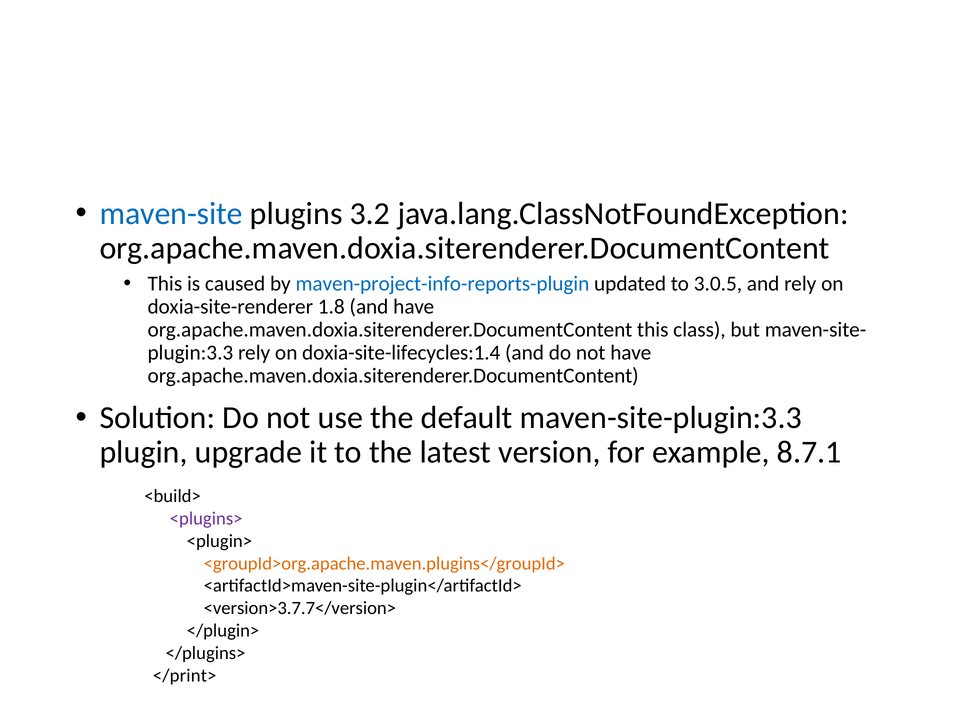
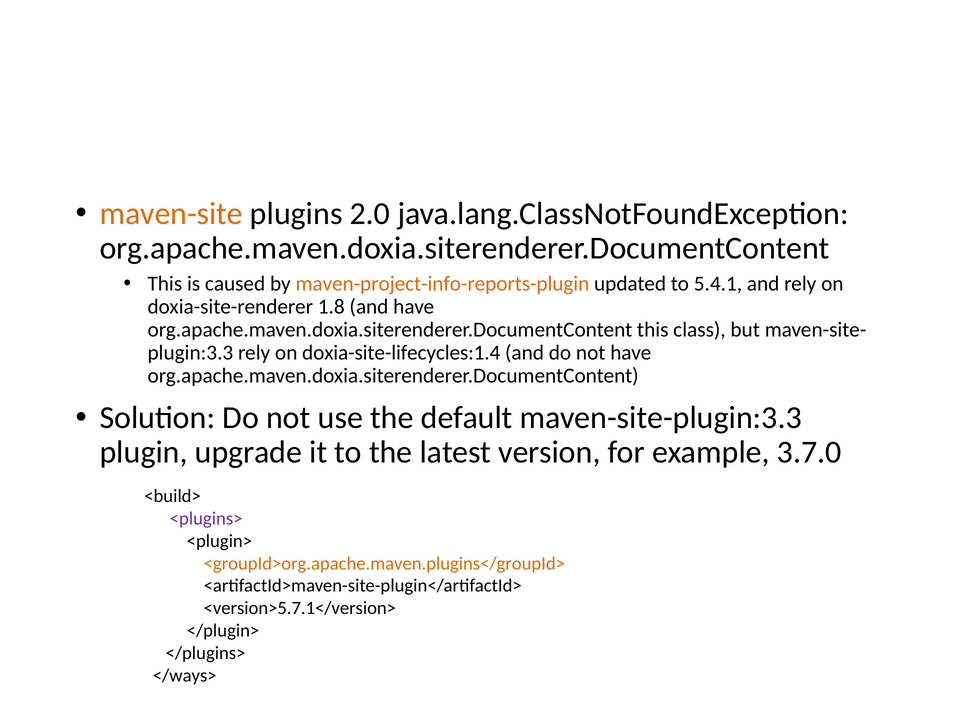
maven-site colour: blue -> orange (171, 214)
3.2: 3.2 -> 2.0 (370, 214)
maven-project-info-reports-plugin colour: blue -> orange (442, 284)
3.0.5: 3.0.5 -> 5.4.1 (718, 284)
8.7.1: 8.7.1 -> 3.7.0 (809, 452)
<version>3.7.7</version>: <version>3.7.7</version> -> <version>5.7.1</version> (300, 608)
</print>: </print> -> </ways> (185, 675)
